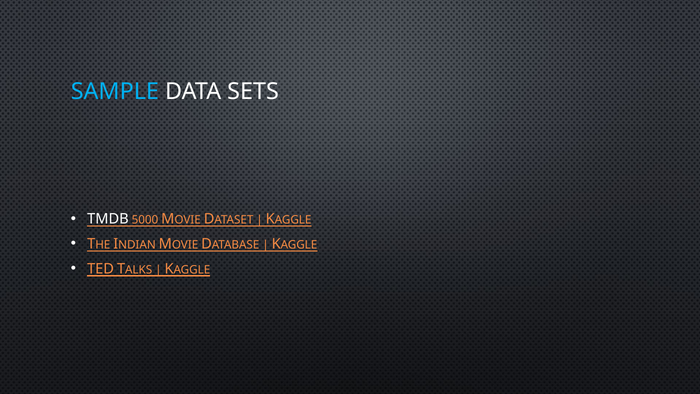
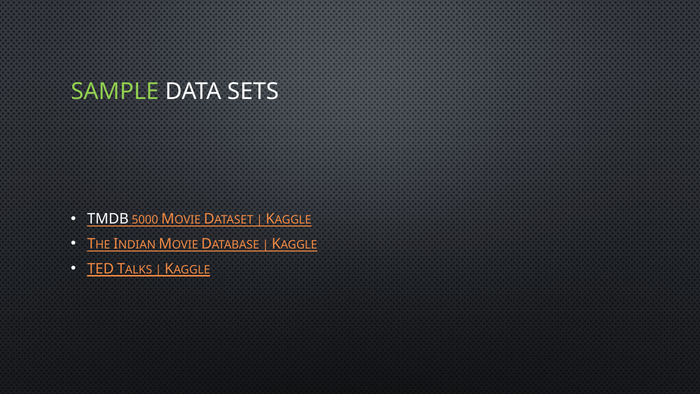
SAMPLE colour: light blue -> light green (115, 91)
